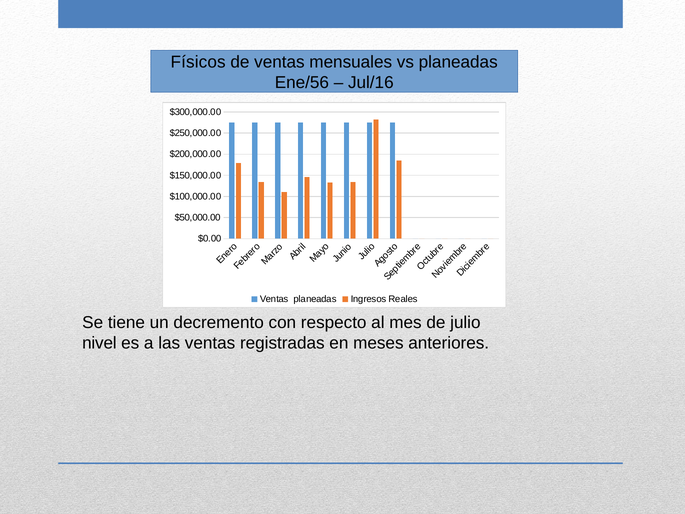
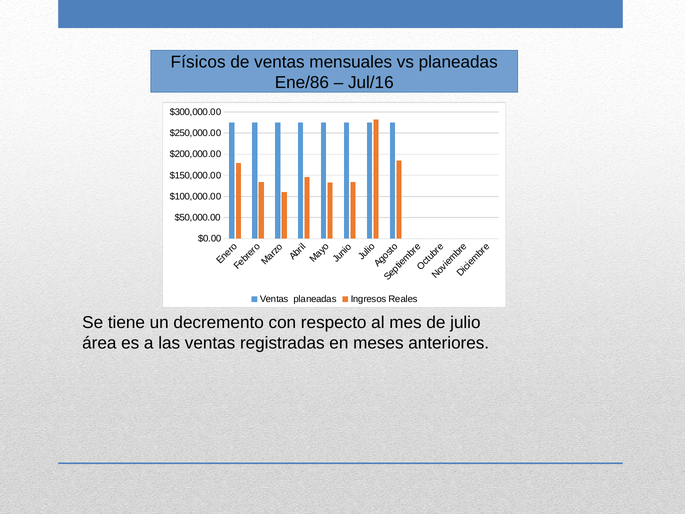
Ene/56: Ene/56 -> Ene/86 (302, 83)
nivel: nivel -> área (99, 343)
